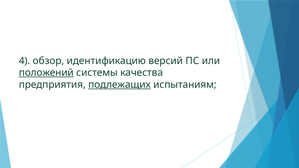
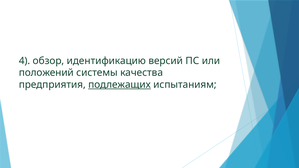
положений underline: present -> none (46, 73)
